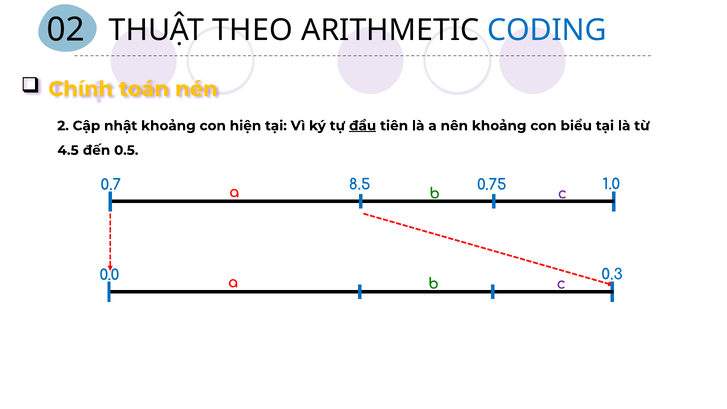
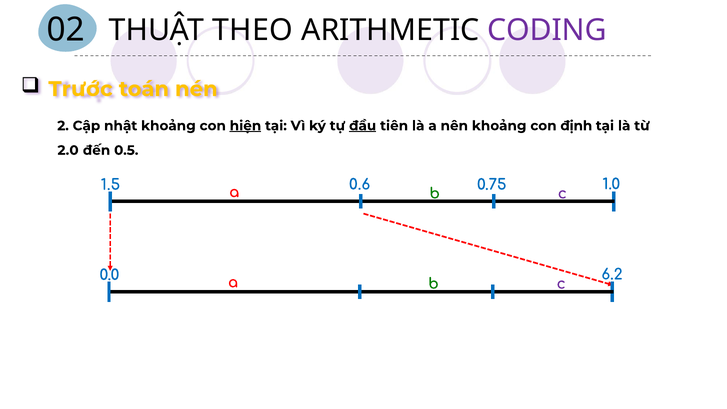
CODING colour: blue -> purple (547, 30)
Chính: Chính -> Trước (81, 89)
hiện underline: none -> present (245, 126)
biểu: biểu -> định (576, 126)
4.5: 4.5 -> 2.0 (68, 150)
8.5: 8.5 -> 0.6 (360, 185)
0.7: 0.7 -> 1.5 (110, 185)
0.3: 0.3 -> 6.2 (612, 274)
